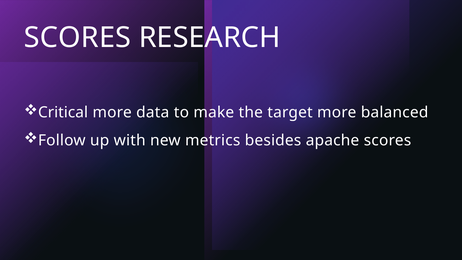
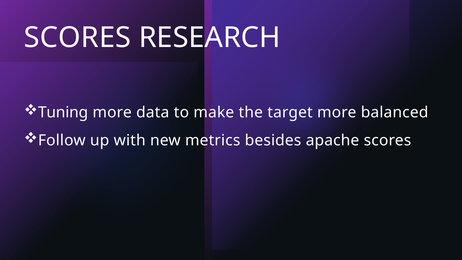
Critical: Critical -> Tuning (63, 113)
